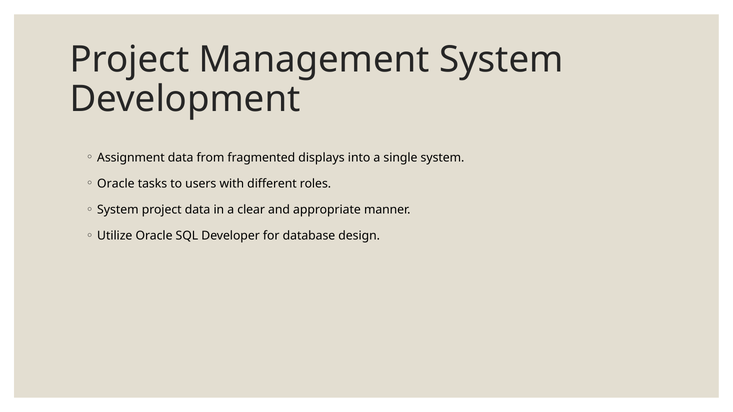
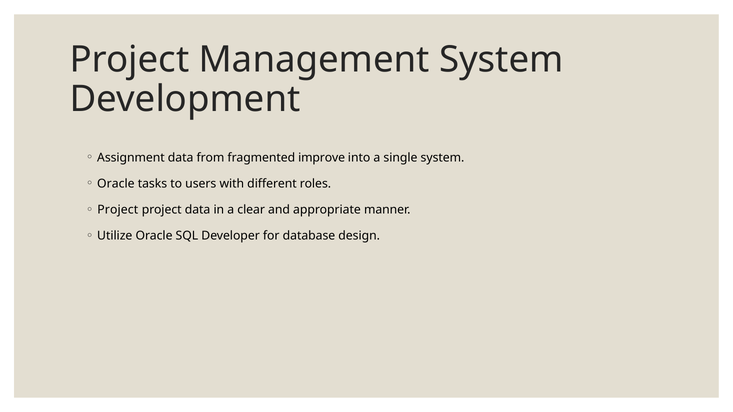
displays: displays -> improve (322, 158)
System: System -> Project (118, 210)
